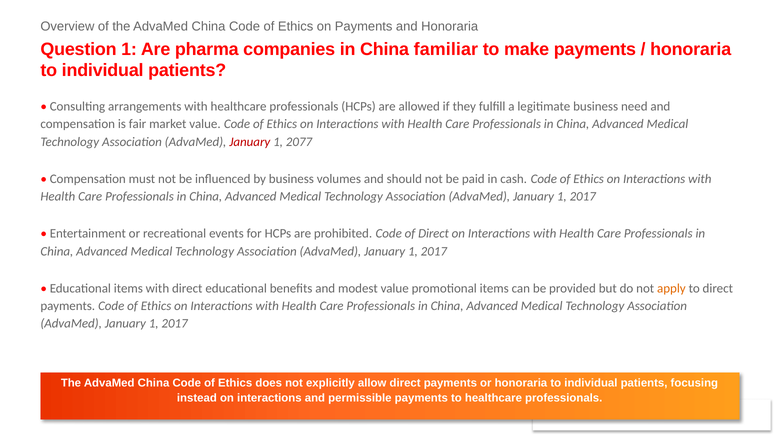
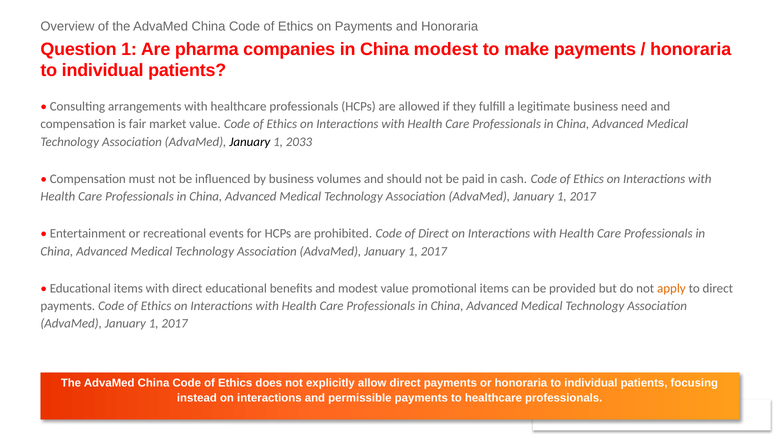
China familiar: familiar -> modest (446, 49)
January colour: red -> black (250, 142)
2077: 2077 -> 2033 (299, 142)
